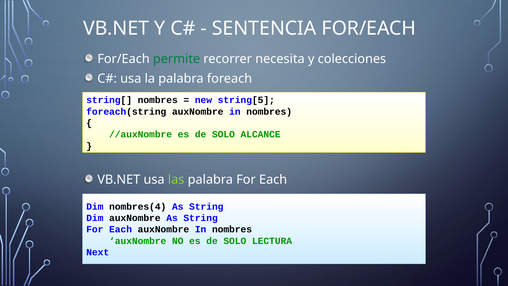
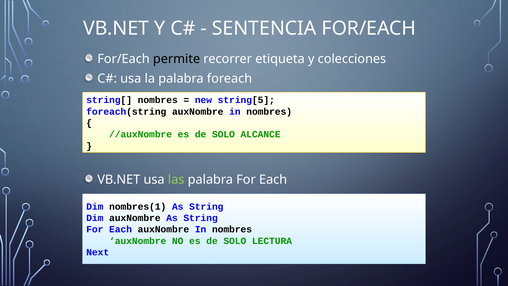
permite colour: green -> black (177, 59)
necesita: necesita -> etiqueta (280, 59)
nombres(4: nombres(4 -> nombres(1 (138, 206)
